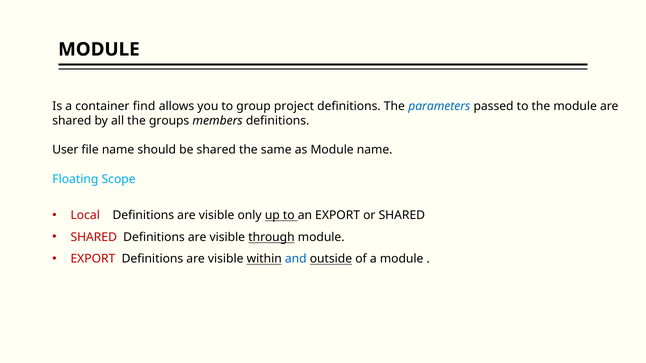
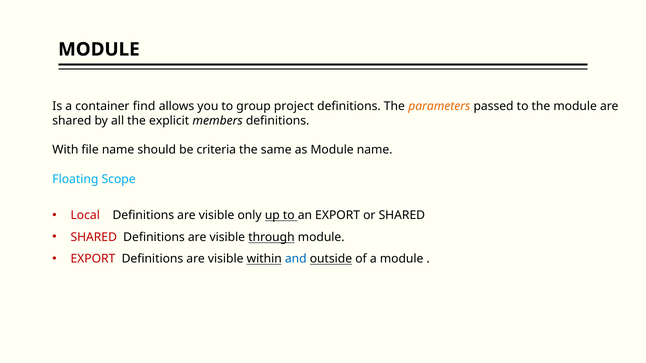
parameters colour: blue -> orange (439, 107)
groups: groups -> explicit (169, 121)
User: User -> With (65, 150)
be shared: shared -> criteria (216, 150)
